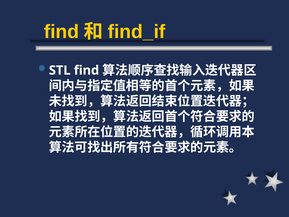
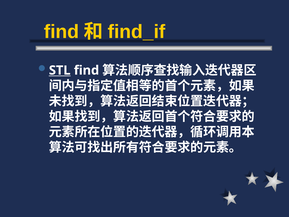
STL underline: none -> present (60, 70)
